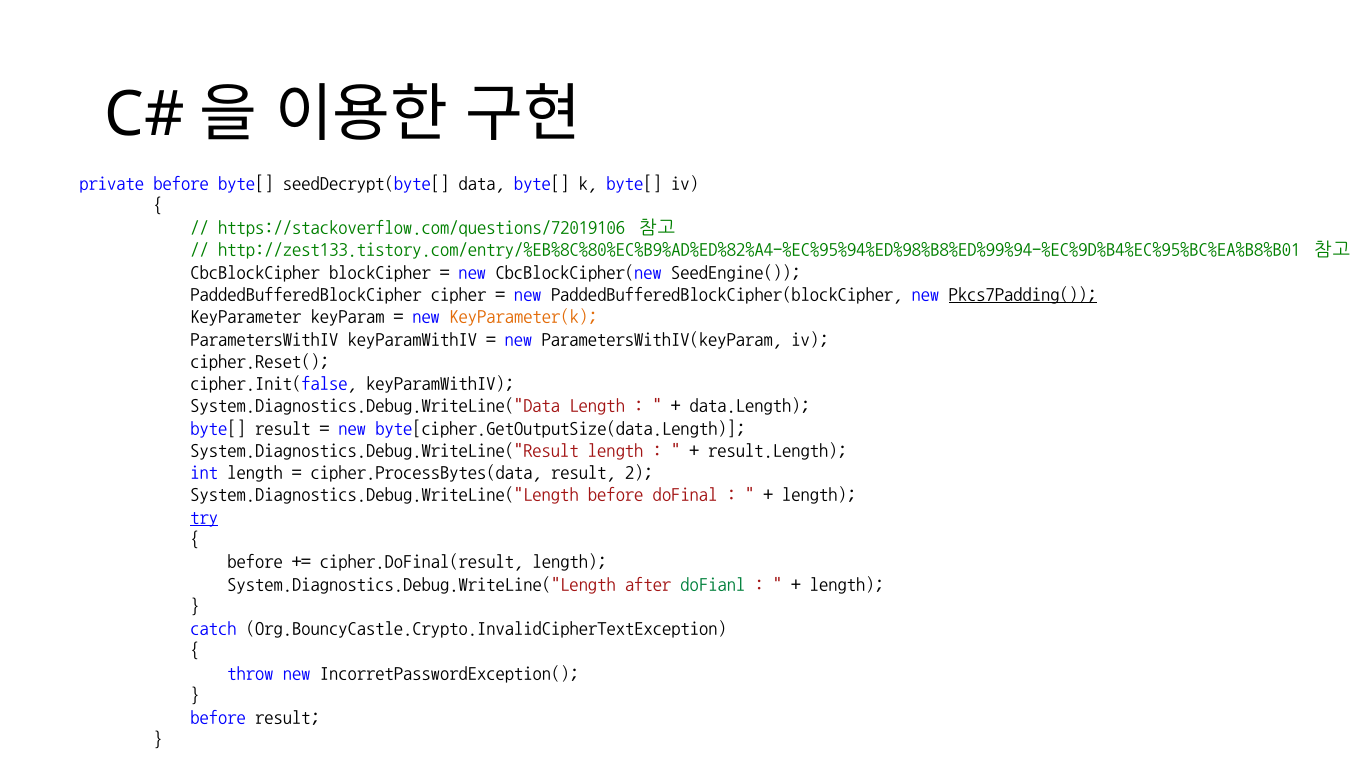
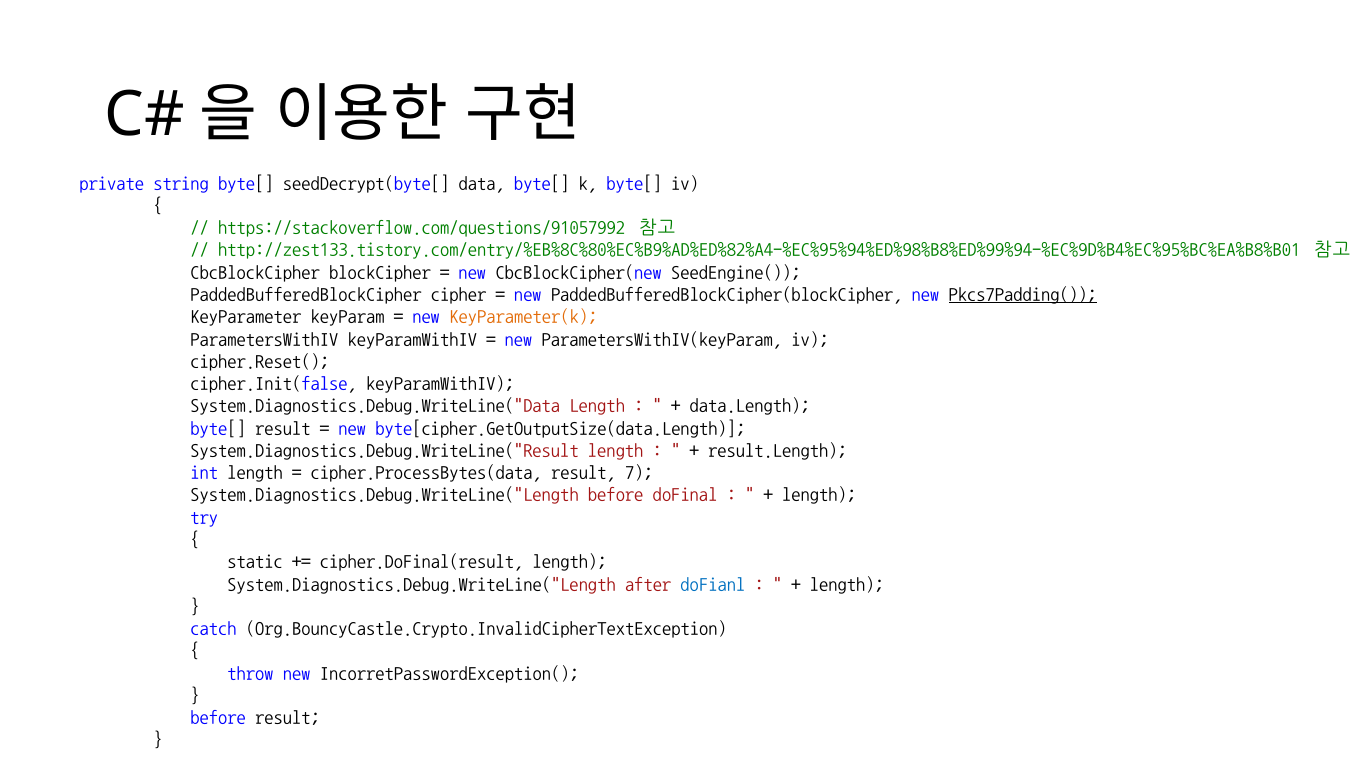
private before: before -> string (181, 183)
https://stackoverflow.com/questions/72019106: https://stackoverflow.com/questions/72019106 -> https://stackoverflow.com/questions/91057992 (422, 228)
2: 2 -> 7 (639, 473)
try underline: present -> none (204, 518)
before: before -> static (255, 562)
doFianl colour: green -> blue (713, 584)
